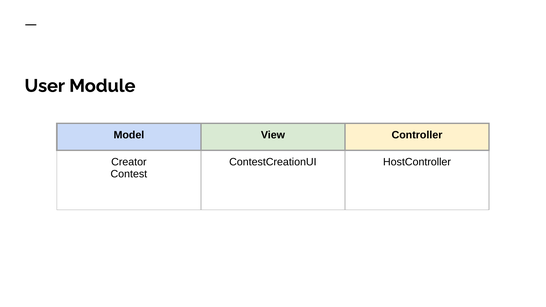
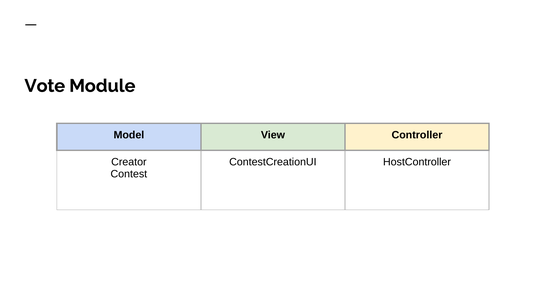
User: User -> Vote (45, 86)
